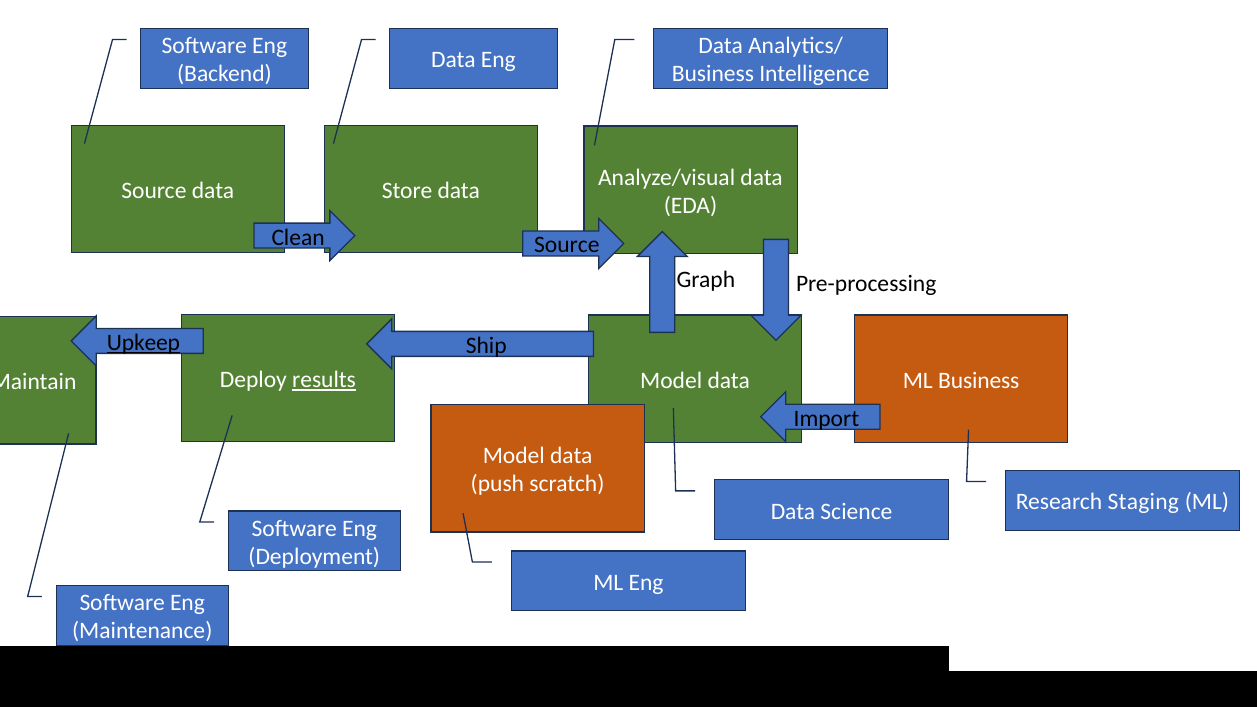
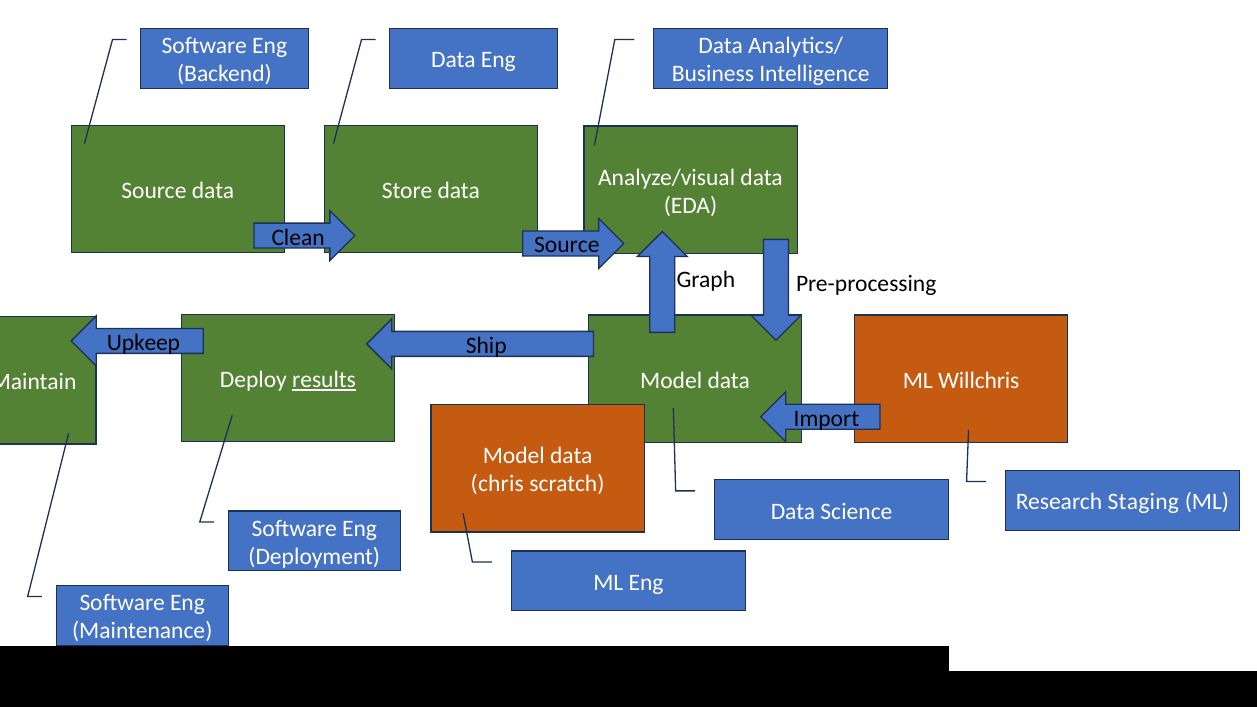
Upkeep underline: present -> none (143, 343)
ML Business: Business -> Willchris (979, 380)
push: push -> chris (497, 484)
